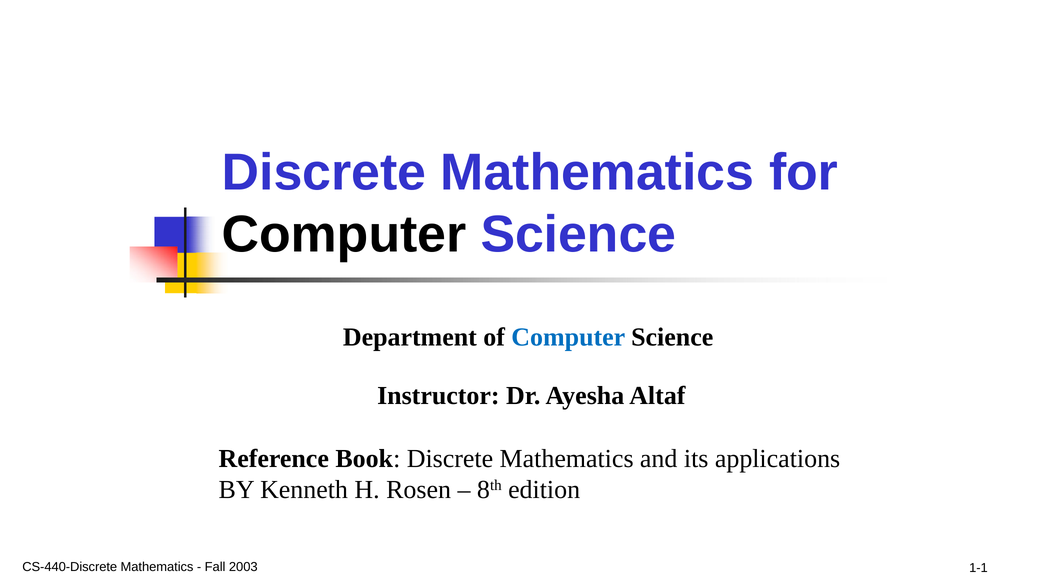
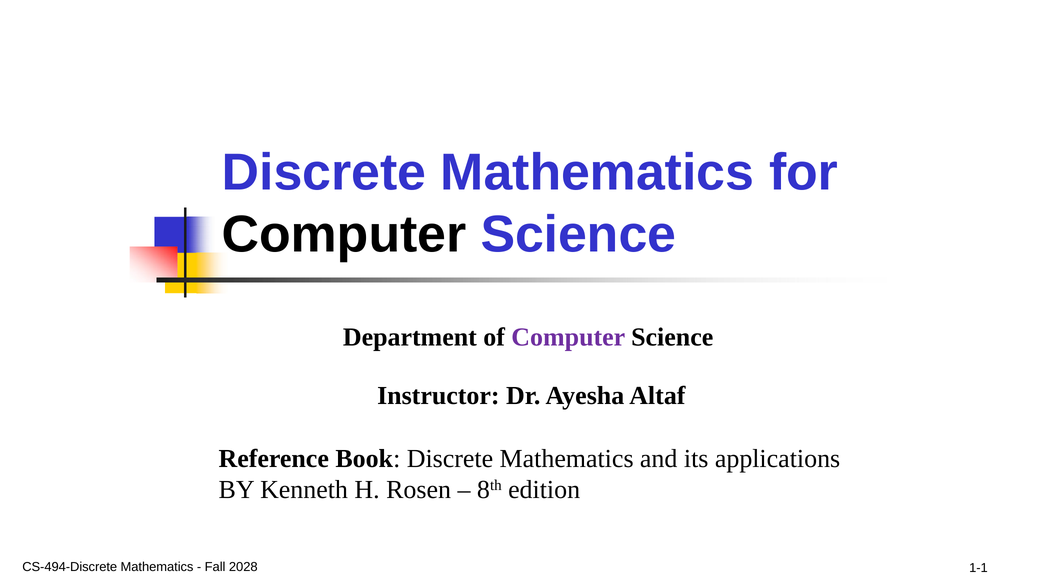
Computer colour: blue -> purple (568, 337)
CS-440-Discrete: CS-440-Discrete -> CS-494-Discrete (70, 567)
2003: 2003 -> 2028 (243, 567)
